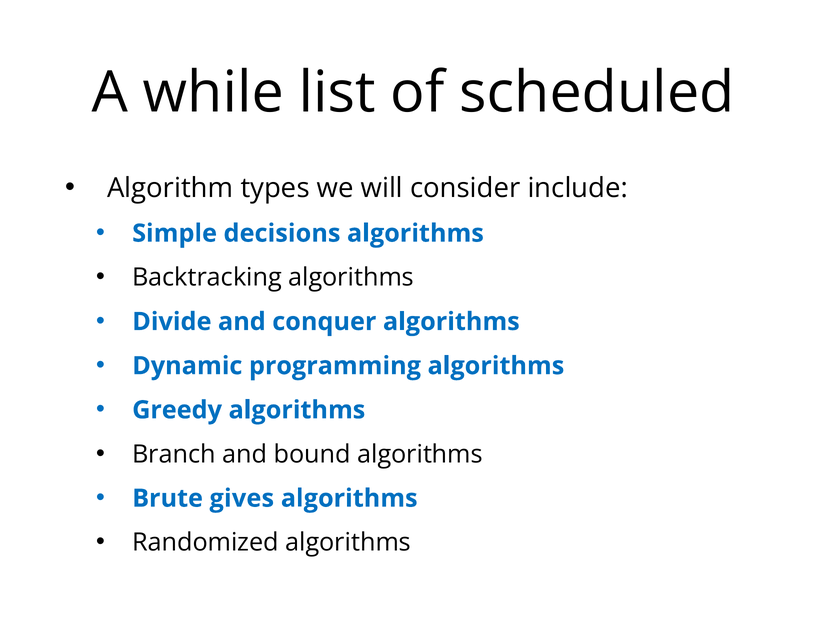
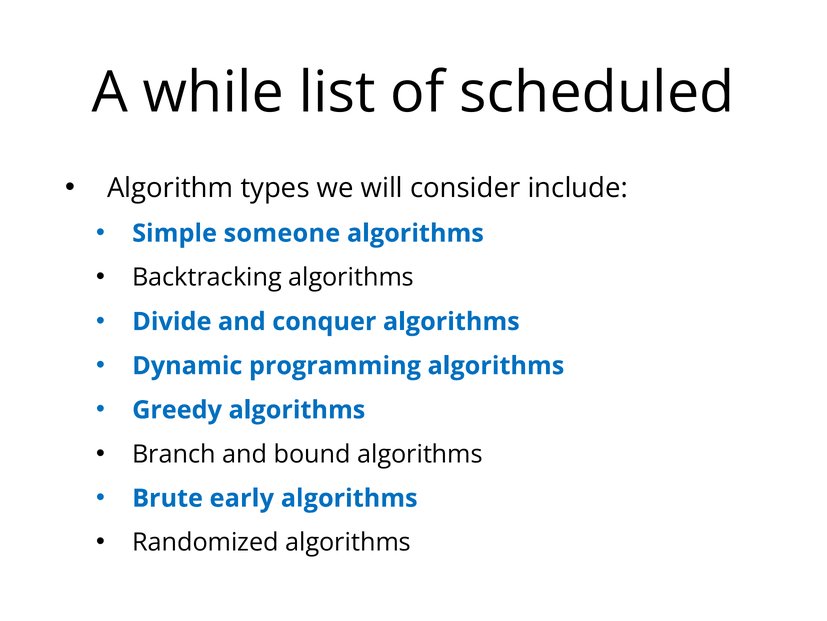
decisions: decisions -> someone (282, 233)
gives: gives -> early (242, 498)
